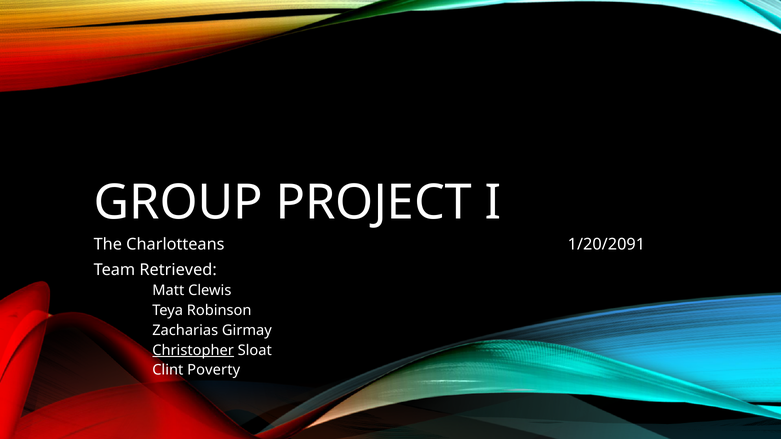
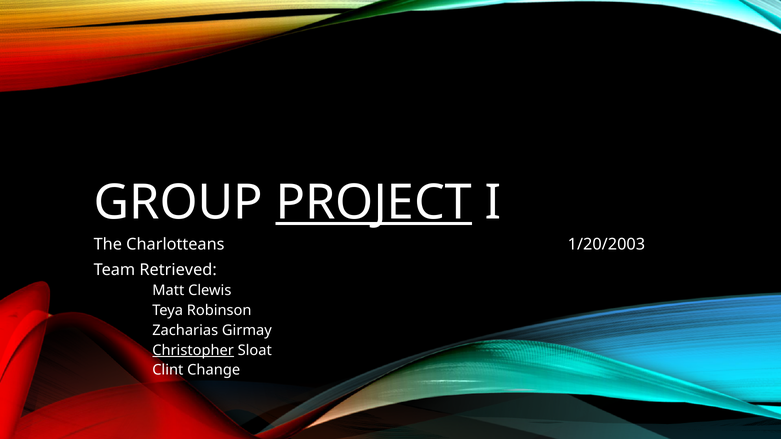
PROJECT underline: none -> present (374, 203)
1/20/2091: 1/20/2091 -> 1/20/2003 (606, 244)
Poverty: Poverty -> Change (214, 370)
